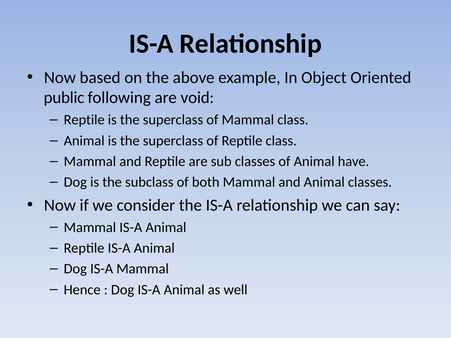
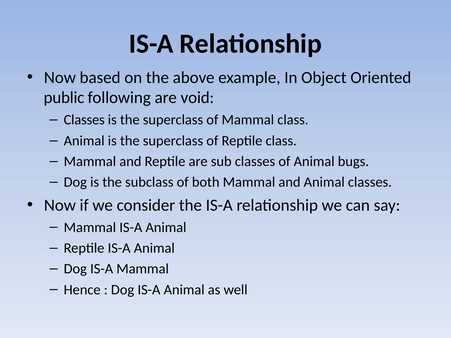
Reptile: Reptile -> Classes (84, 120)
have: have -> bugs (353, 162)
